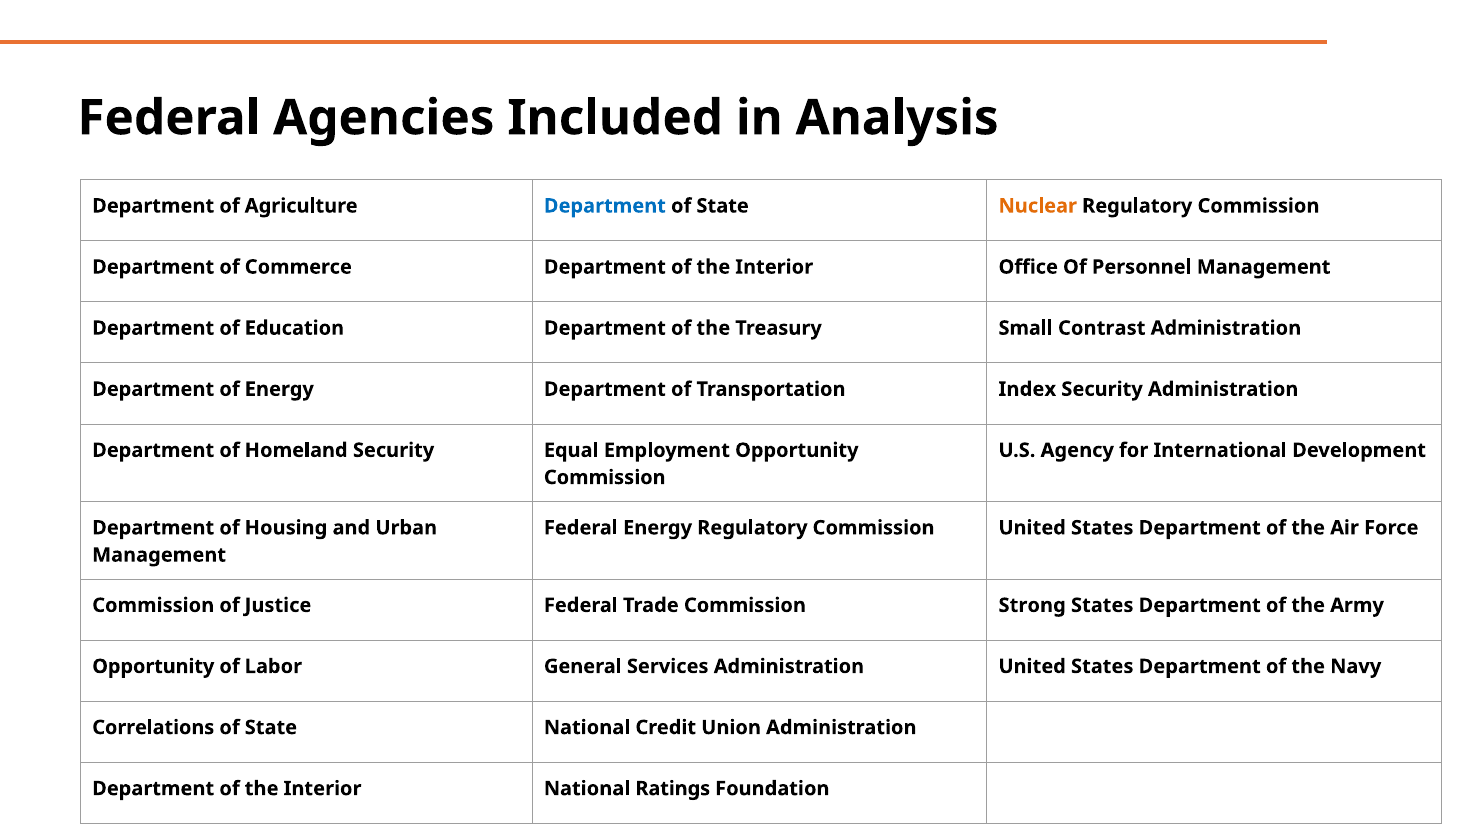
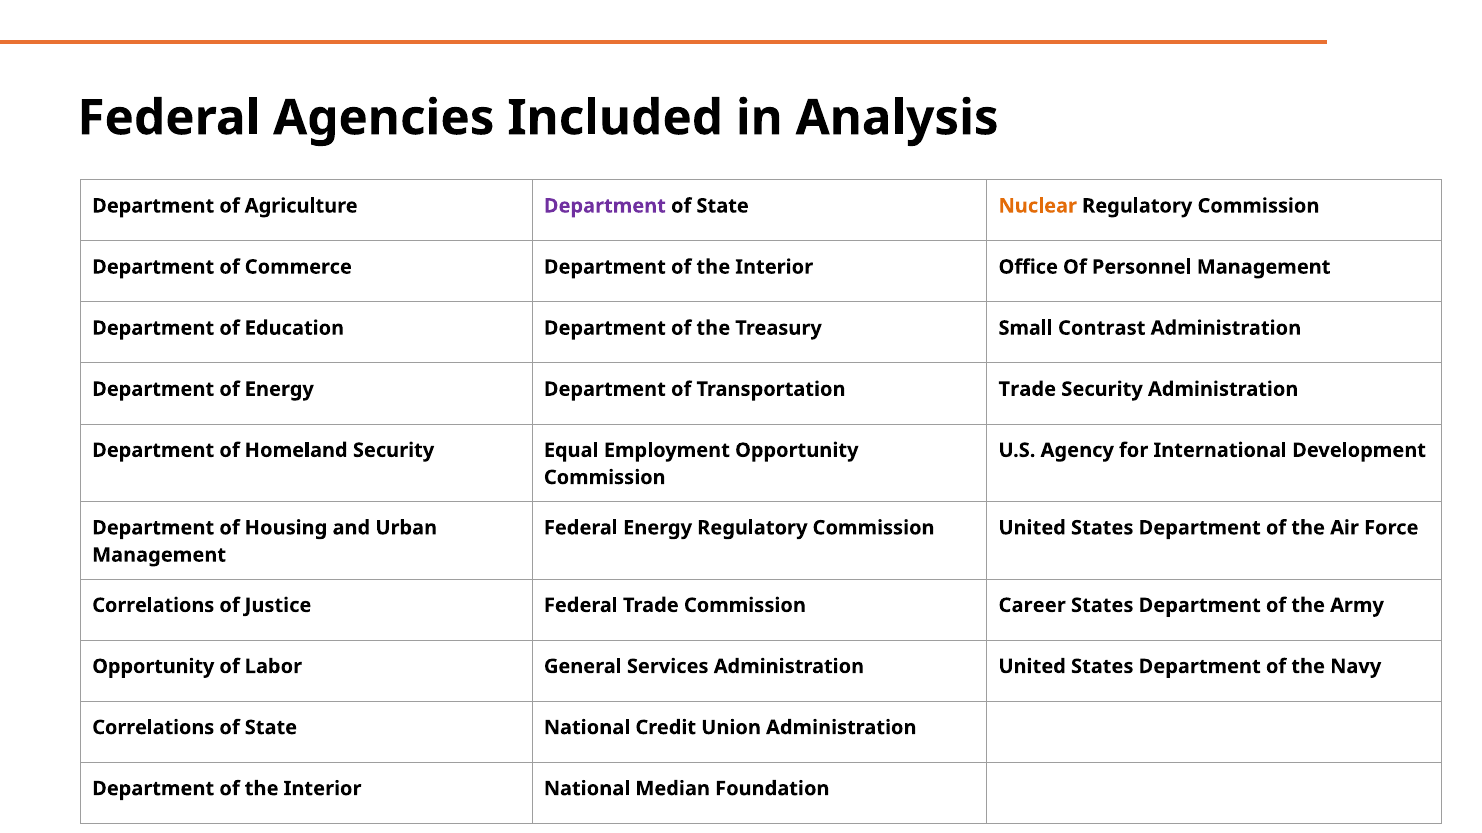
Department colour: blue -> purple (605, 206)
Transportation Index: Index -> Trade (1027, 389)
Commission: Commission -> Correlations (153, 606)
Strong: Strong -> Career (1032, 606)
Ratings: Ratings -> Median (673, 789)
